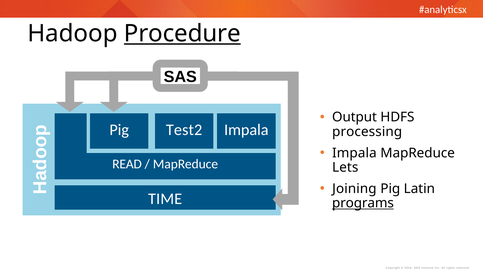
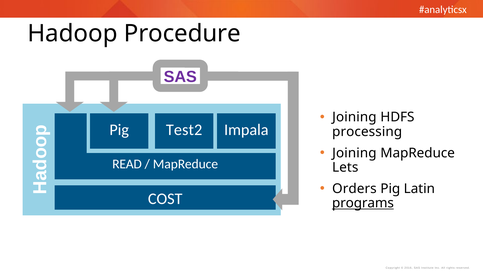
Procedure underline: present -> none (182, 33)
SAS colour: black -> purple (180, 77)
Output: Output -> Joining (354, 117)
Impala: Impala -> Joining (354, 153)
Joining: Joining -> Orders (354, 188)
TIME: TIME -> COST (165, 198)
